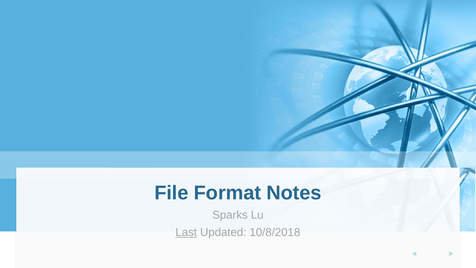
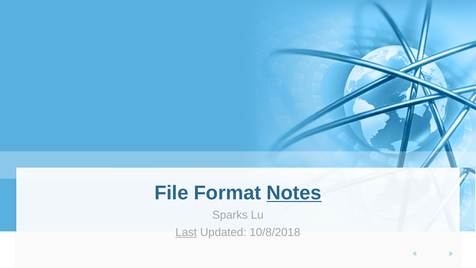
Notes underline: none -> present (294, 193)
